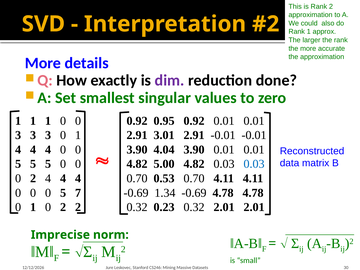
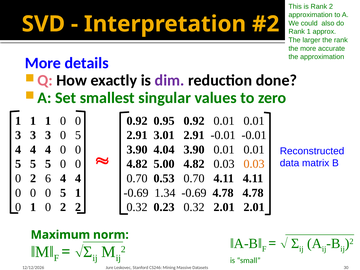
3 0 1: 1 -> 5 (78, 135)
0.03 colour: blue -> orange (254, 164)
2 4: 4 -> 6 (48, 178)
5 7: 7 -> 1 (78, 193)
Imprecise: Imprecise -> Maximum (60, 235)
